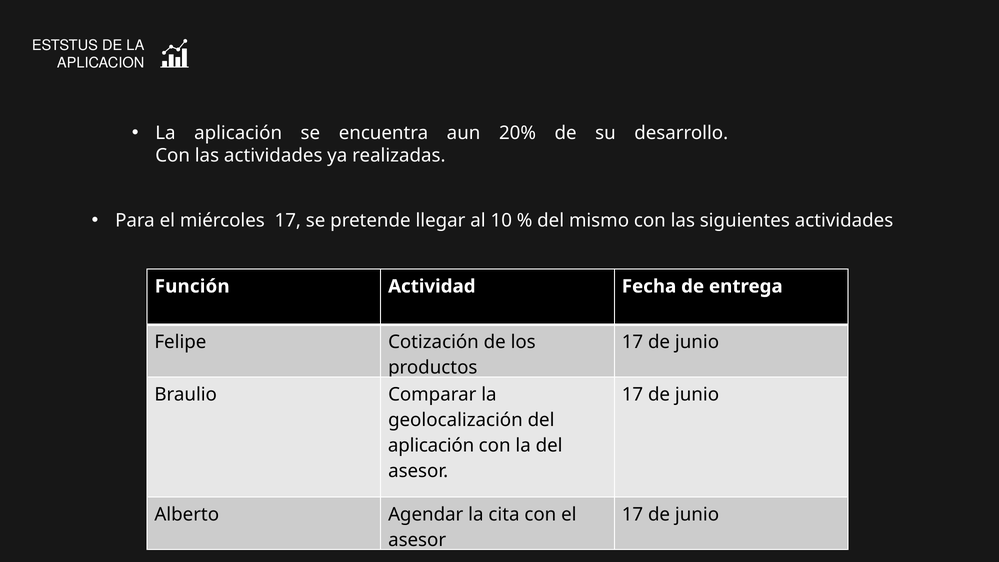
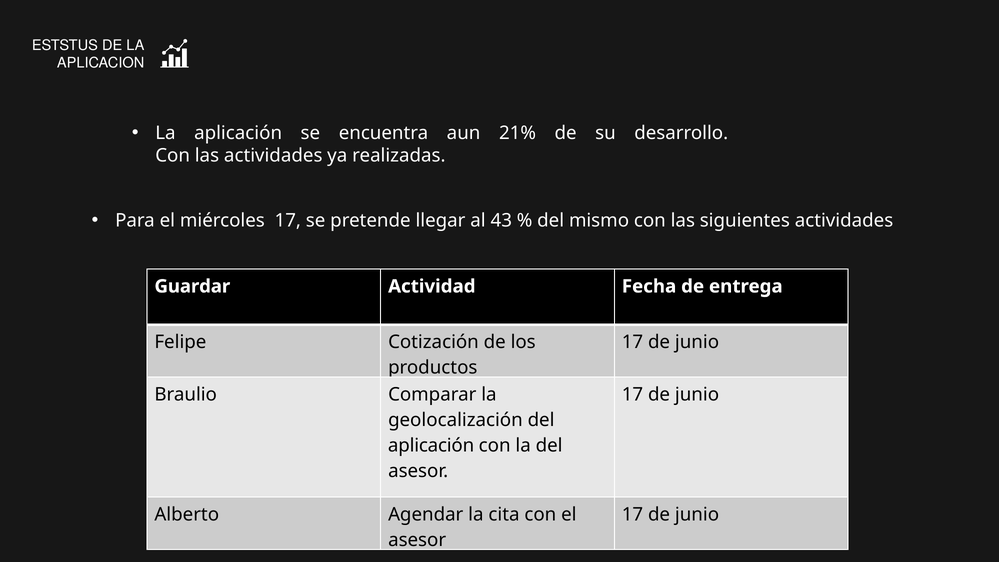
20%: 20% -> 21% (518, 133)
10: 10 -> 43 (501, 220)
Función: Función -> Guardar (192, 286)
